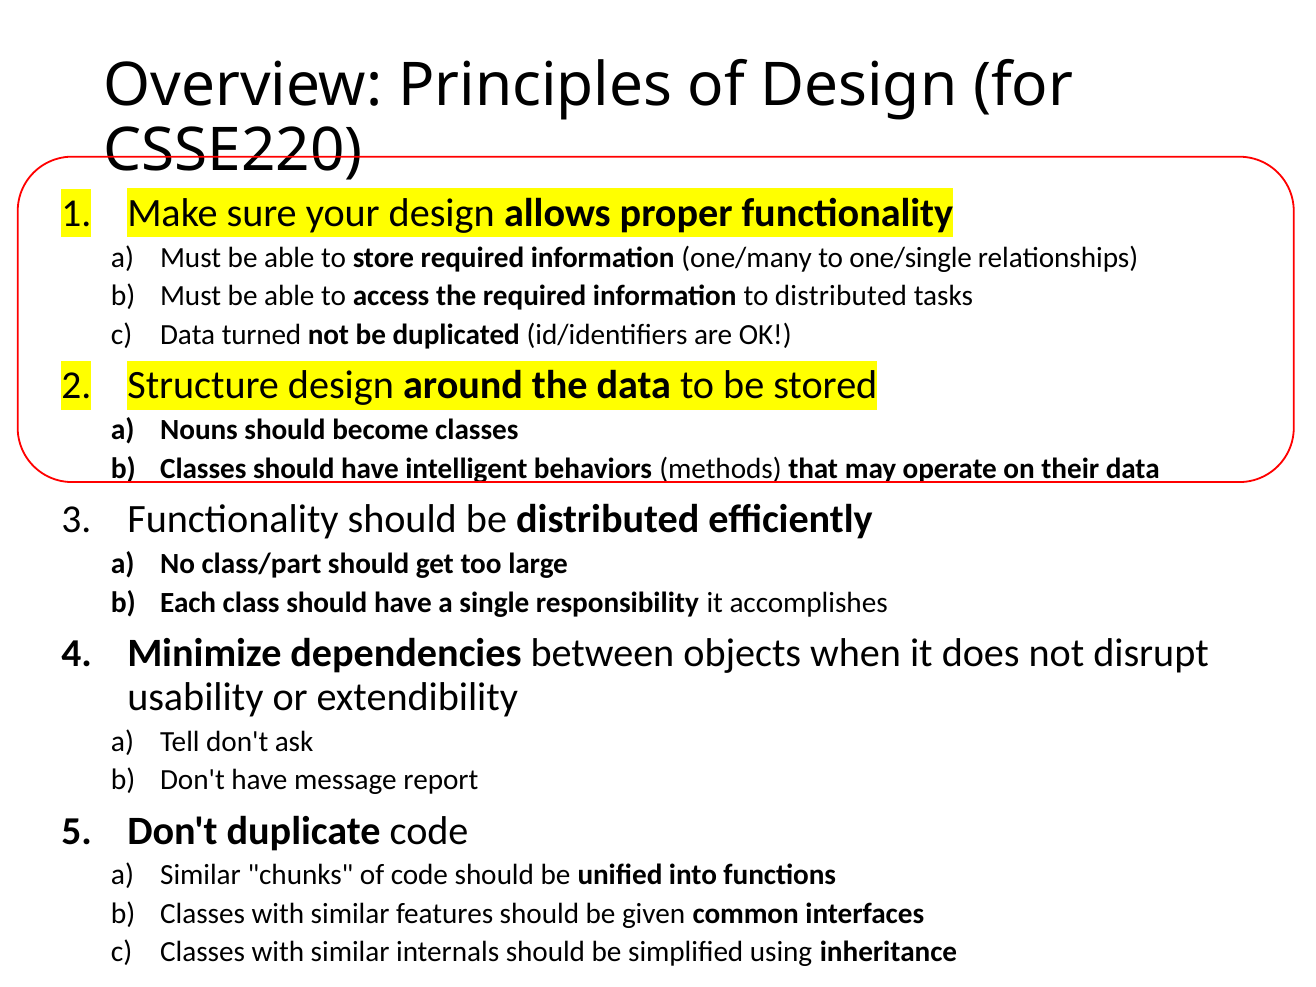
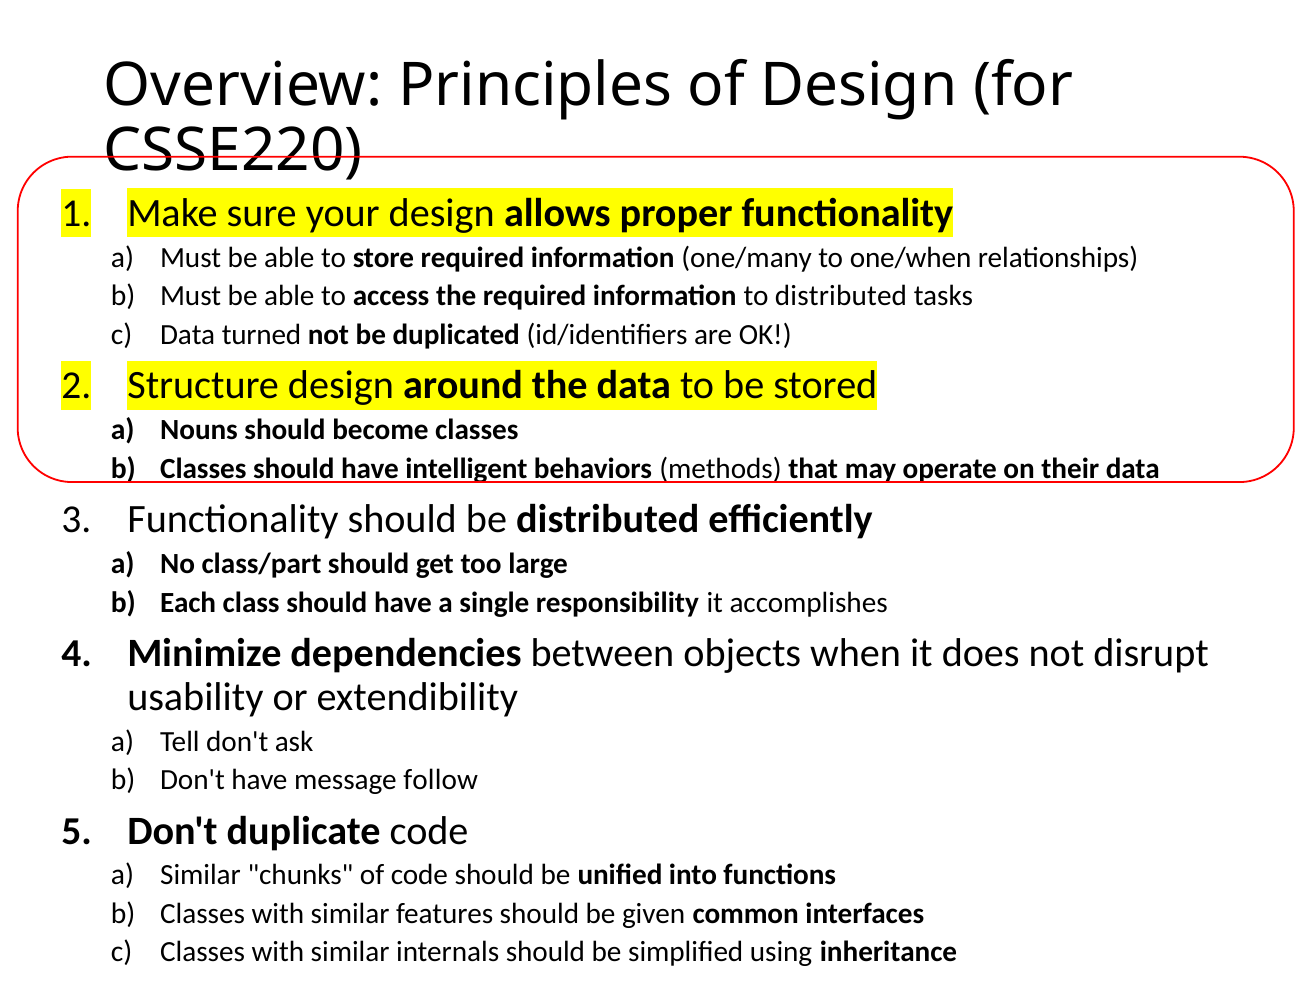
one/single: one/single -> one/when (911, 258)
report: report -> follow (441, 780)
